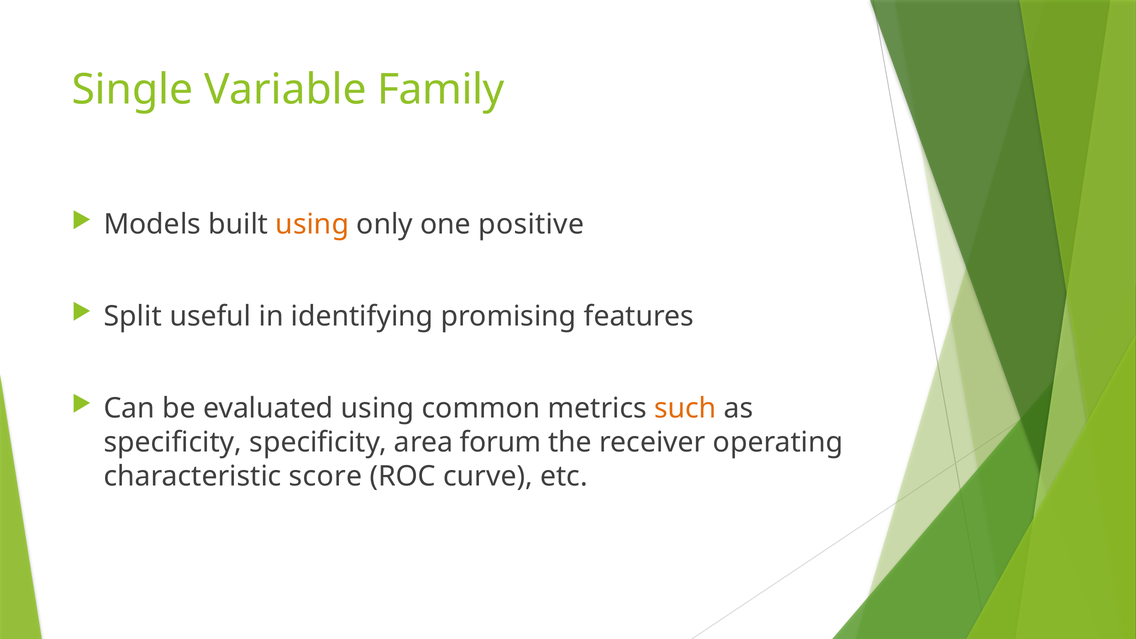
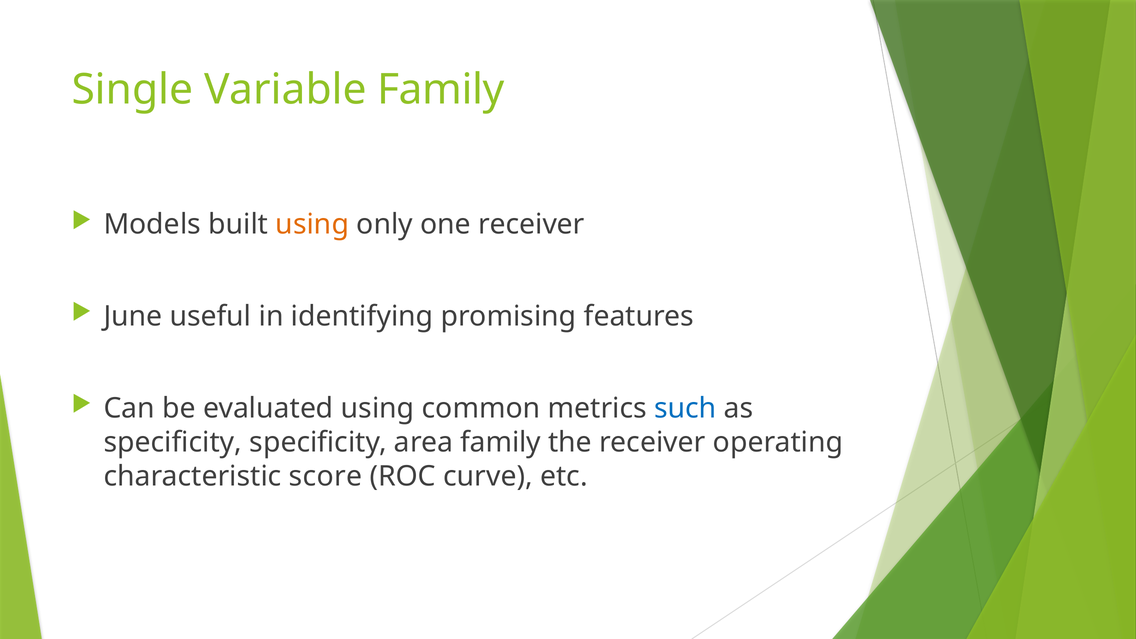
one positive: positive -> receiver (531, 225)
Split: Split -> June (133, 316)
such colour: orange -> blue (685, 408)
area forum: forum -> family (501, 442)
